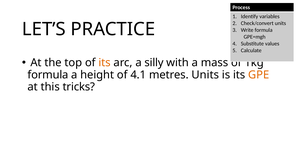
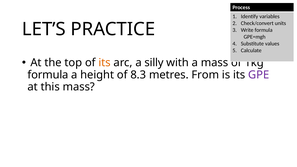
4.1: 4.1 -> 8.3 (138, 75)
metres Units: Units -> From (205, 75)
GPE colour: orange -> purple (259, 75)
this tricks: tricks -> mass (79, 87)
